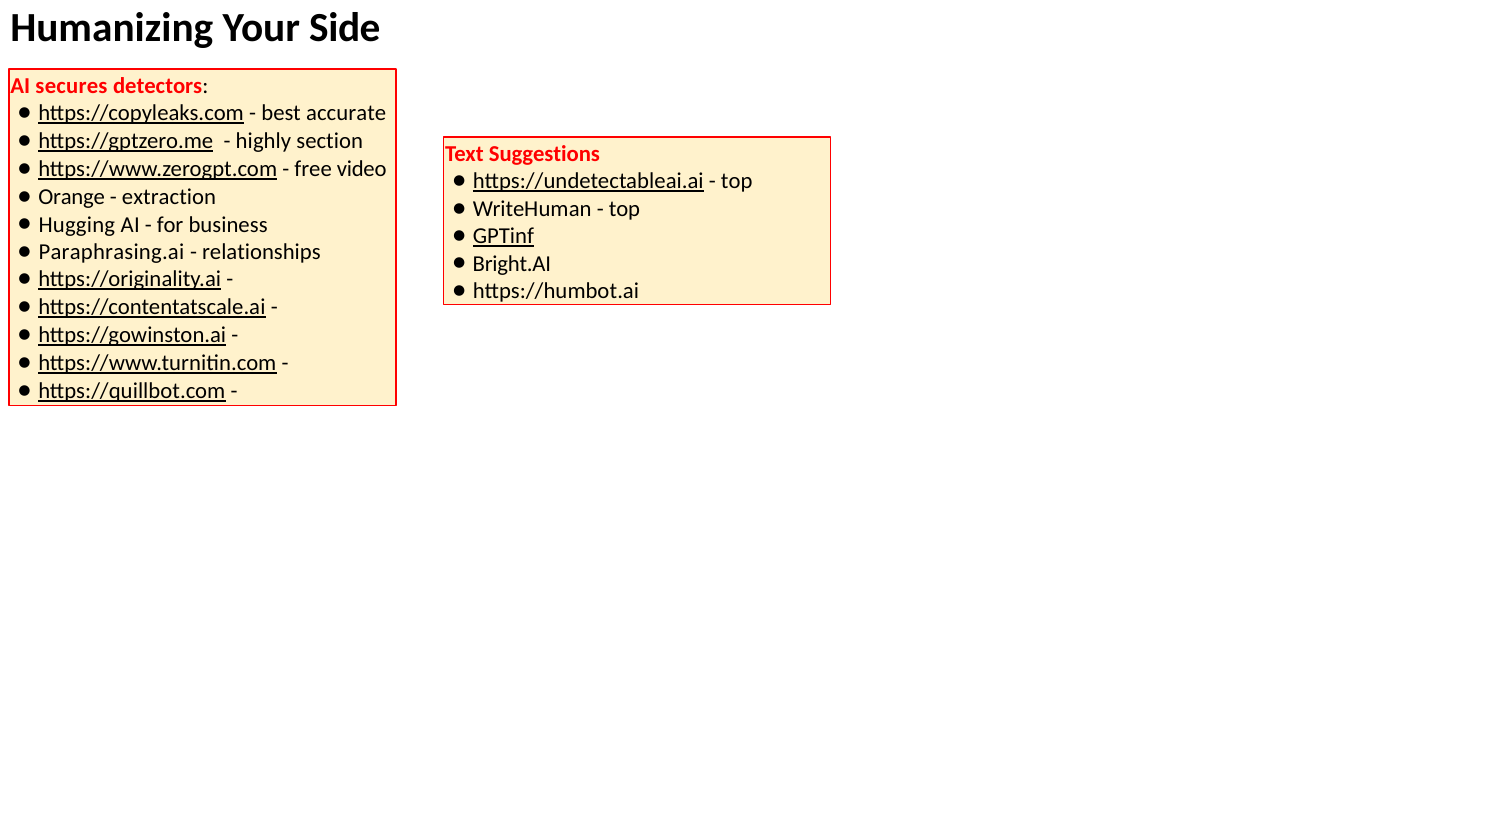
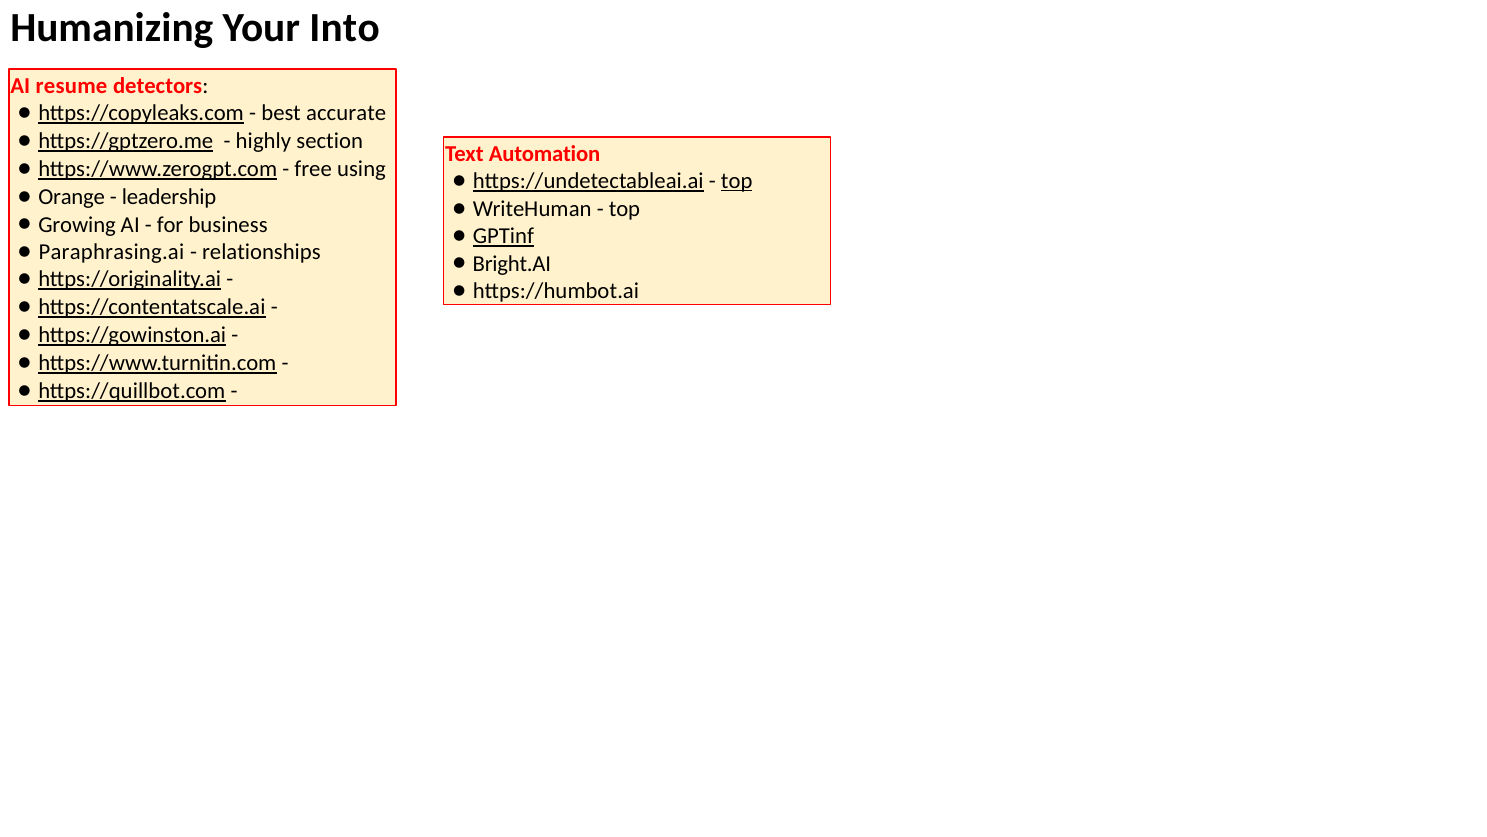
Side: Side -> Into (345, 28)
secures: secures -> resume (72, 86)
Suggestions: Suggestions -> Automation (545, 154)
video: video -> using (361, 169)
top underline: none -> present (737, 181)
extraction: extraction -> leadership (169, 197)
Hugging: Hugging -> Growing (77, 224)
